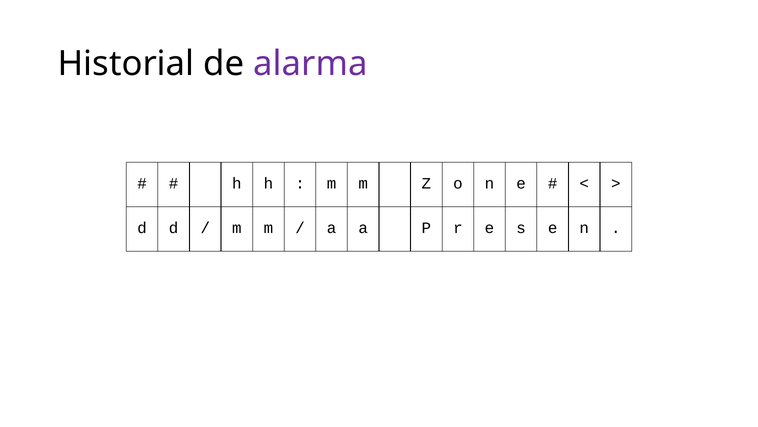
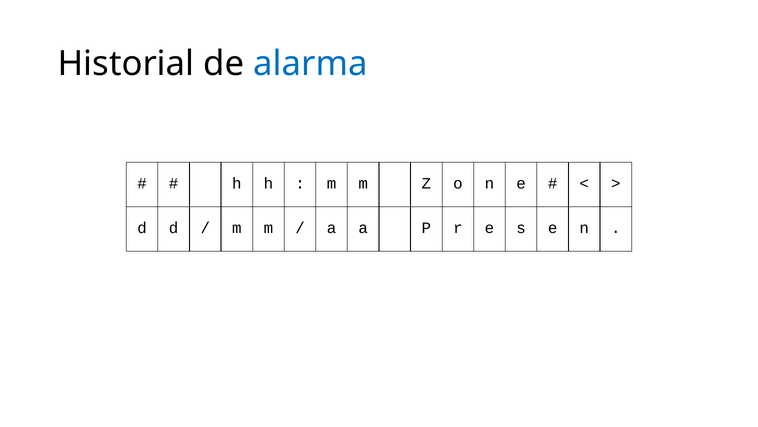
alarma colour: purple -> blue (310, 64)
